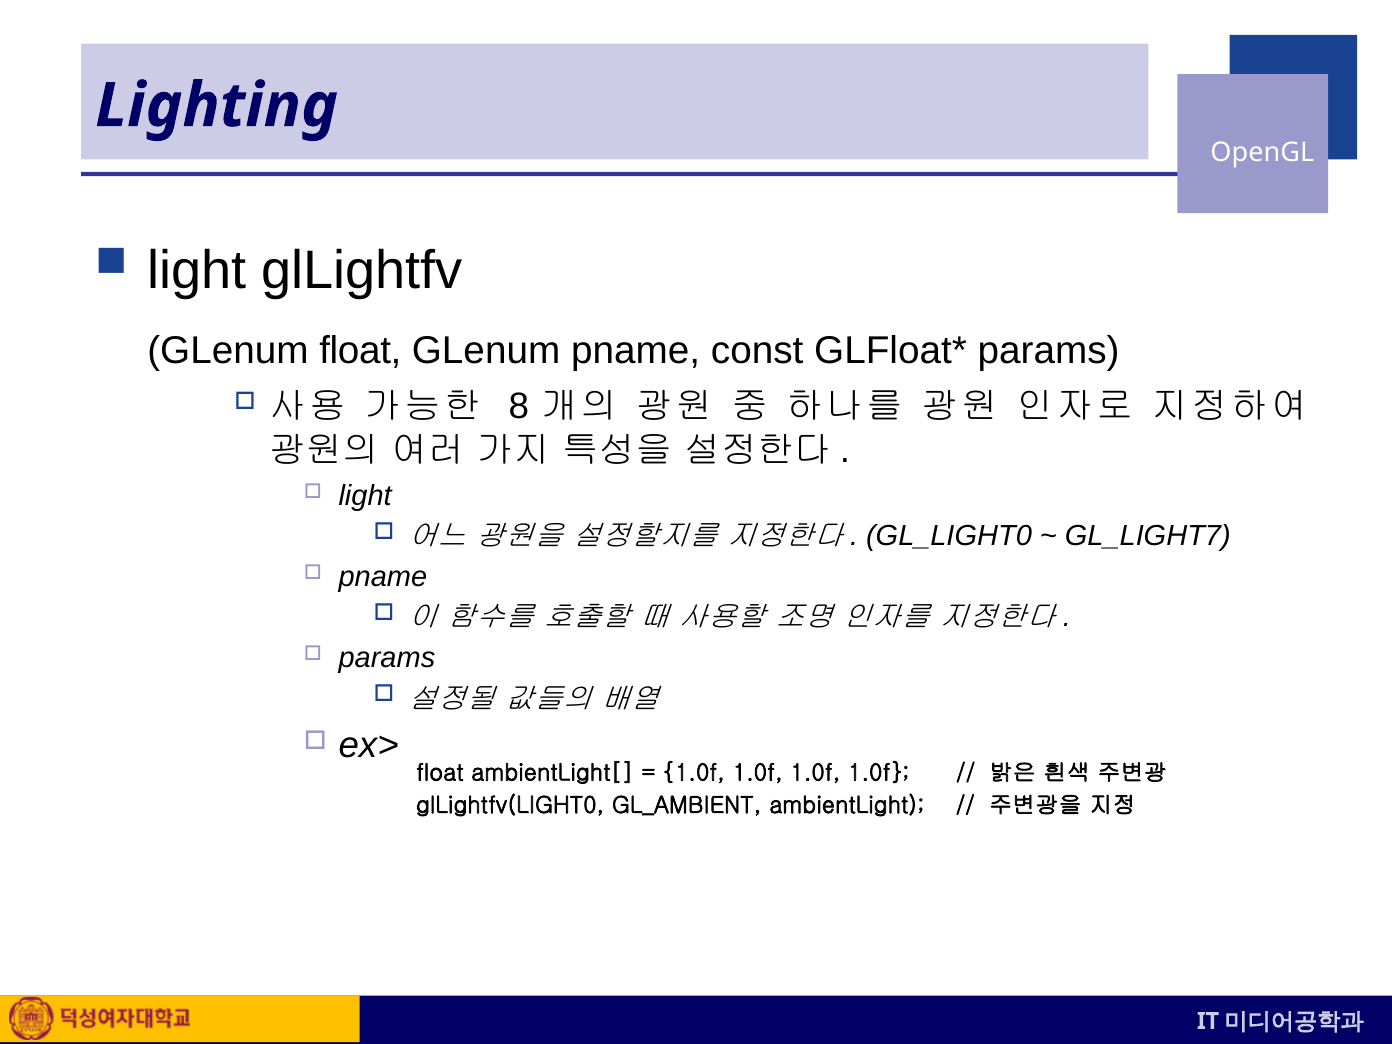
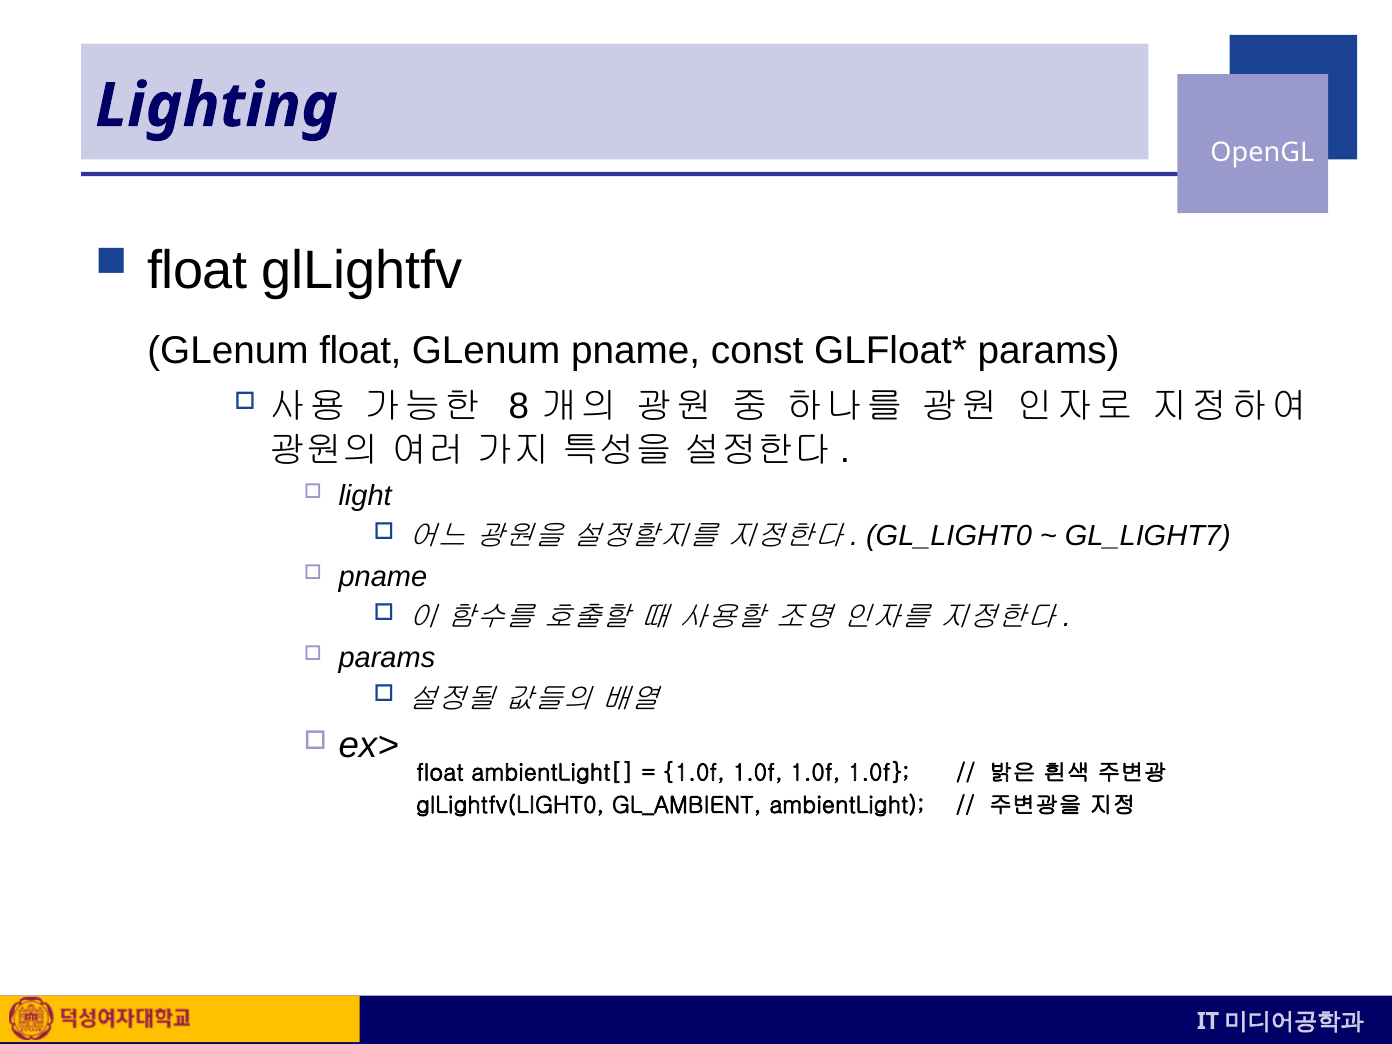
light: light -> float (197, 270)
